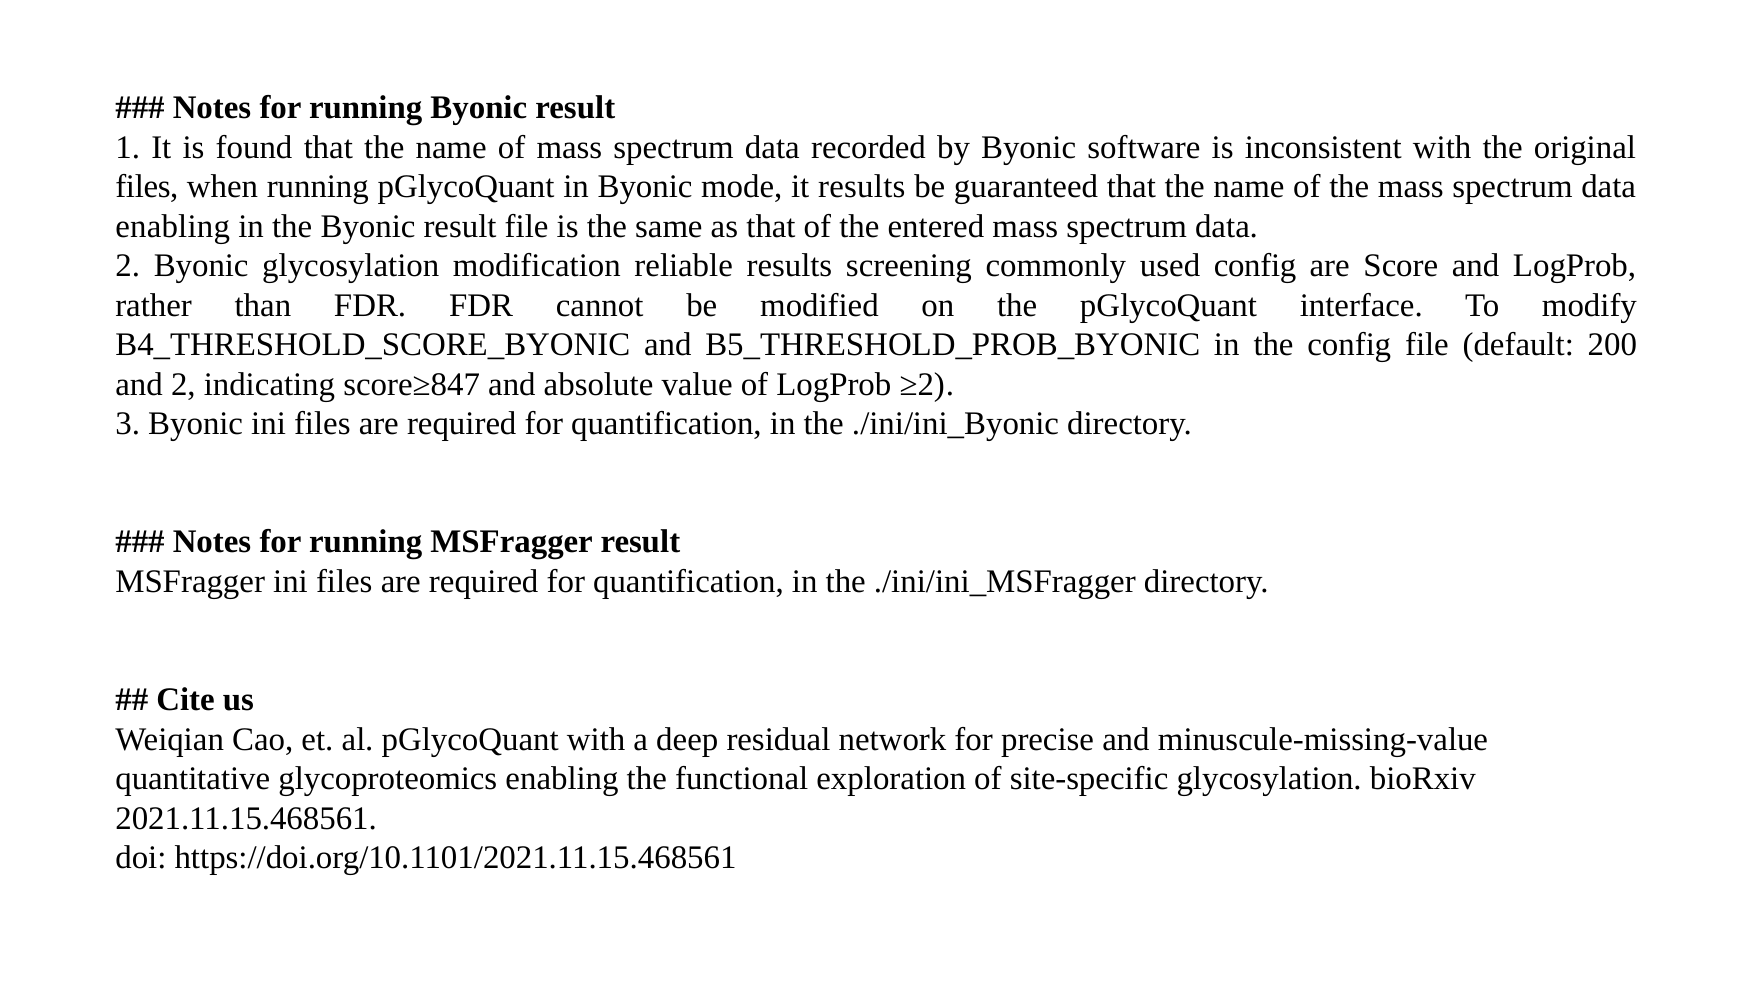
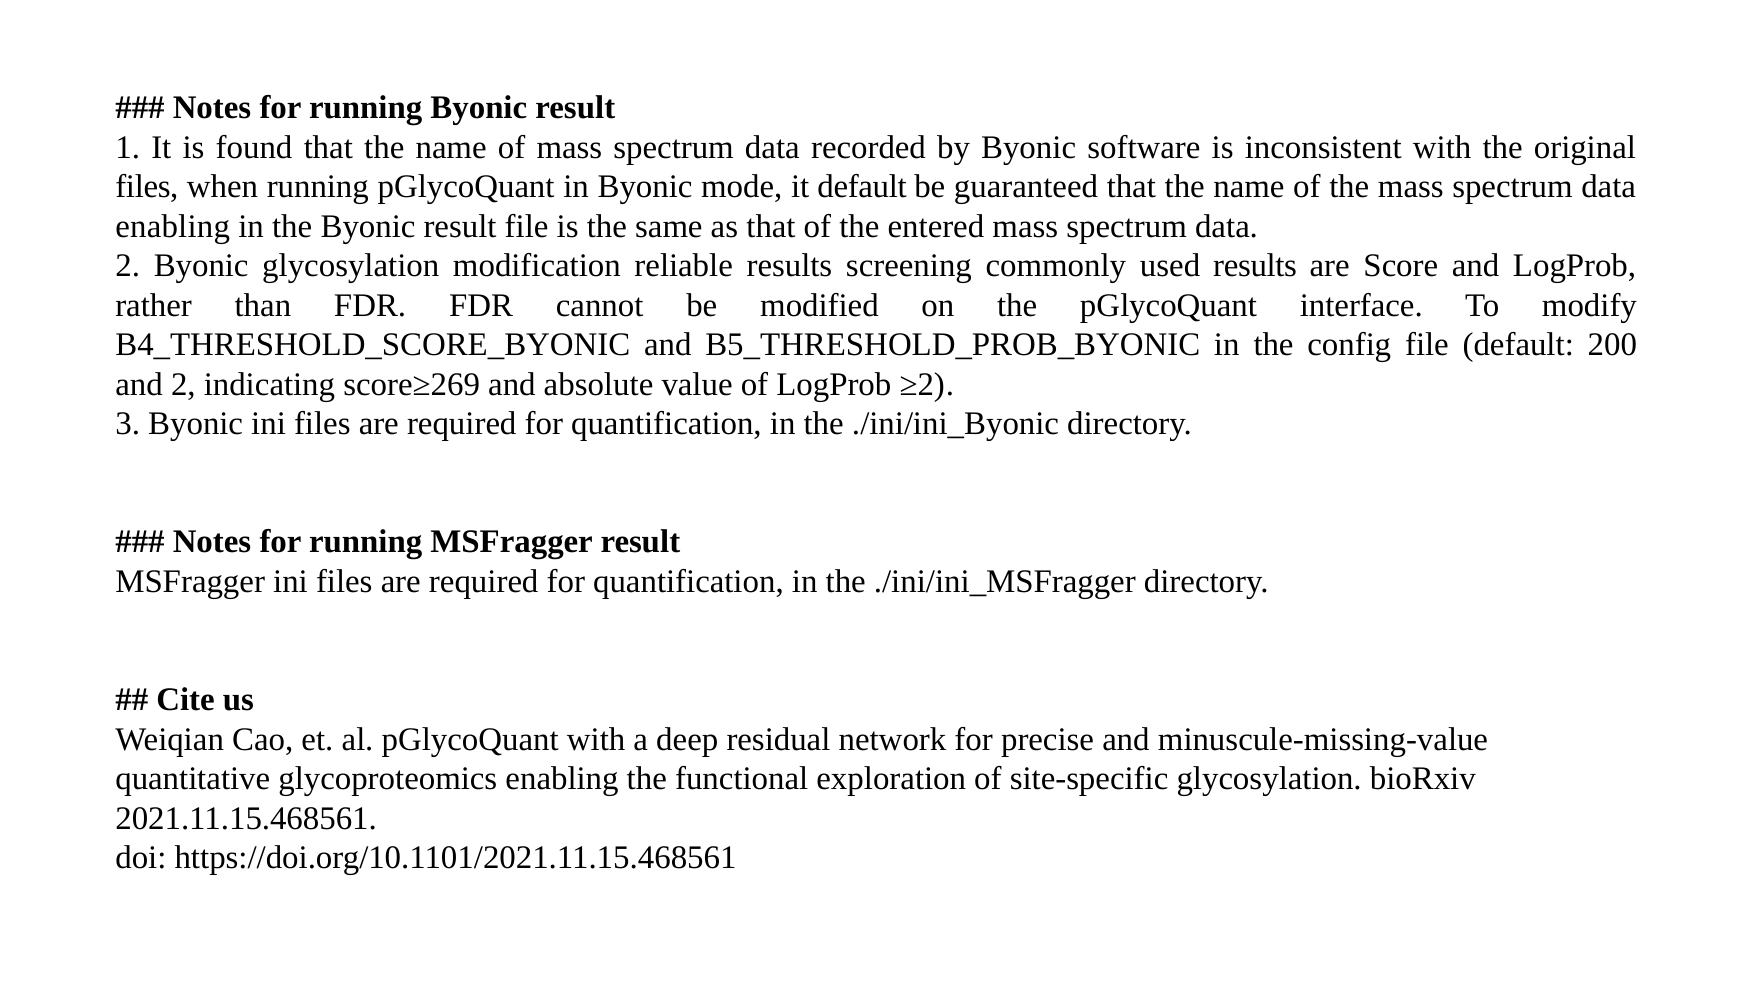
it results: results -> default (862, 187)
used config: config -> results (1255, 266)
score≥847: score≥847 -> score≥269 (412, 384)
